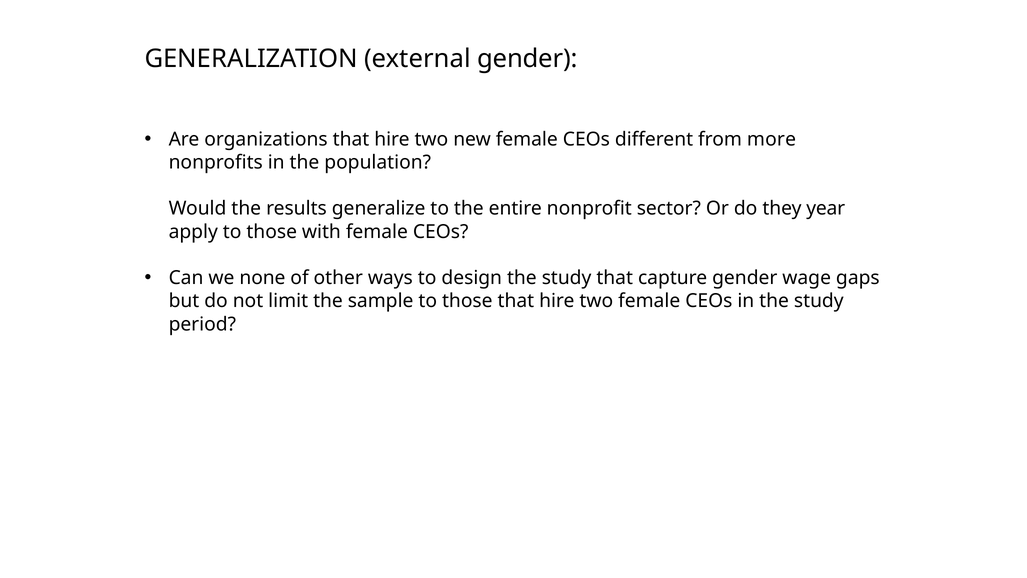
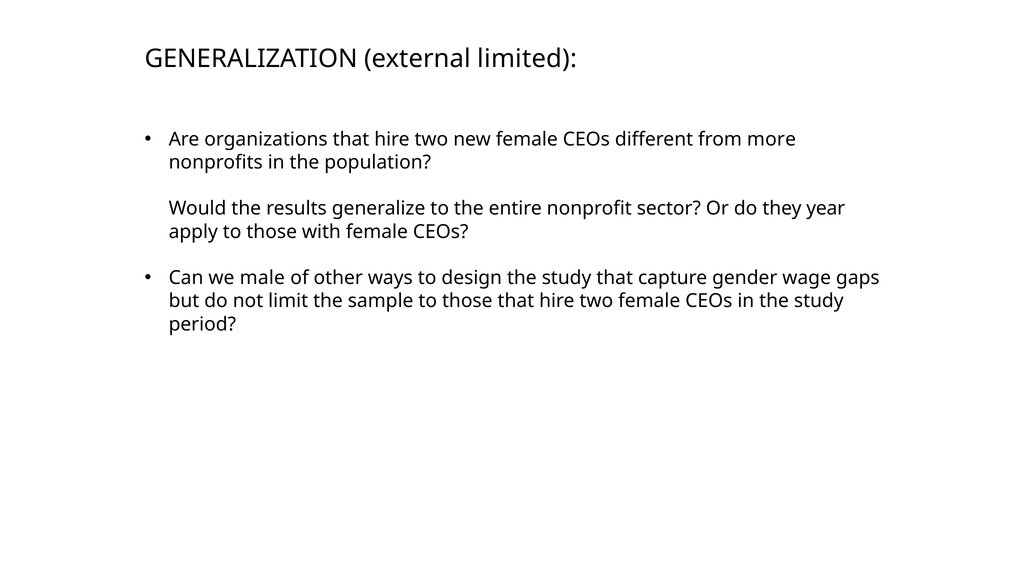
external gender: gender -> limited (527, 59)
none: none -> male (262, 278)
